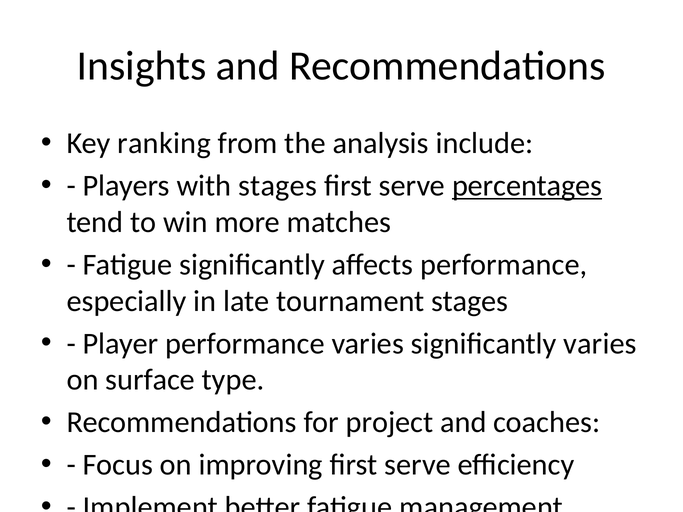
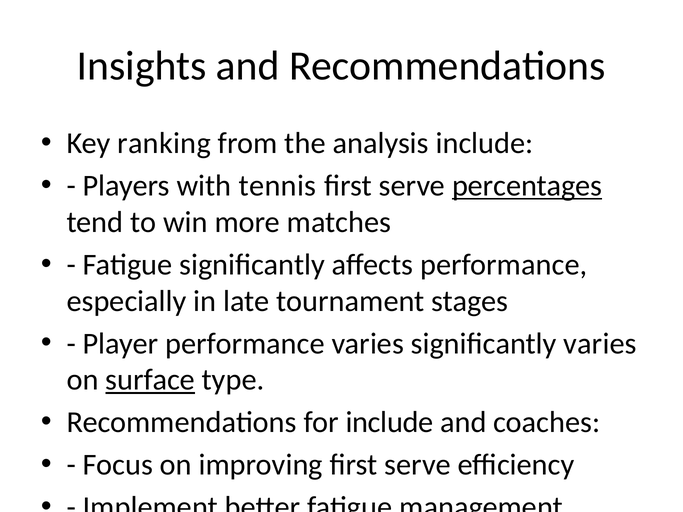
with stages: stages -> tennis (278, 186)
surface underline: none -> present (150, 380)
for project: project -> include (390, 423)
